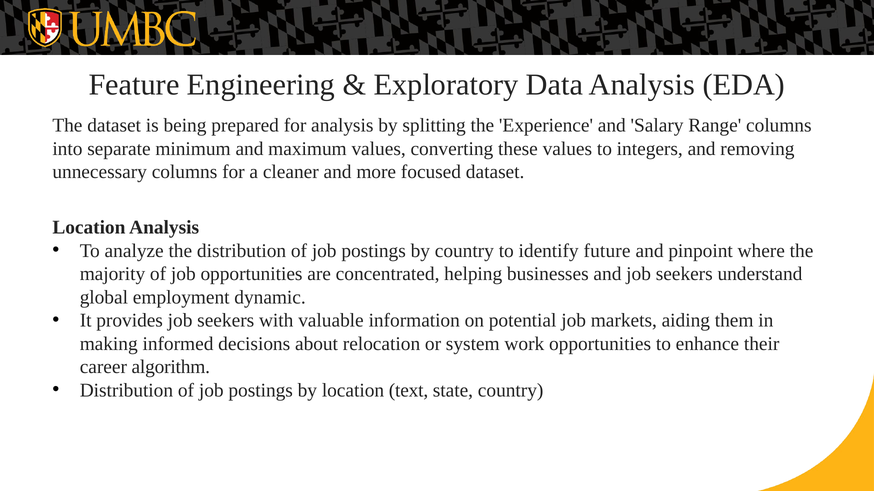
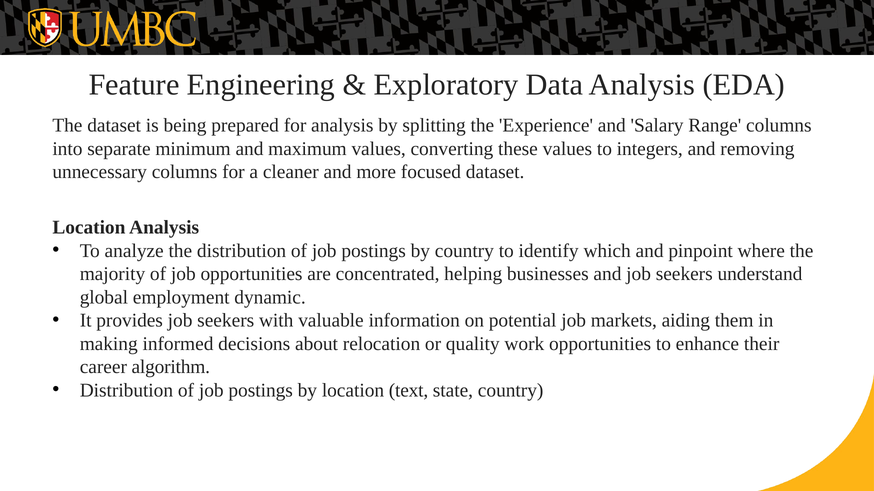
future: future -> which (607, 251)
system: system -> quality (473, 344)
